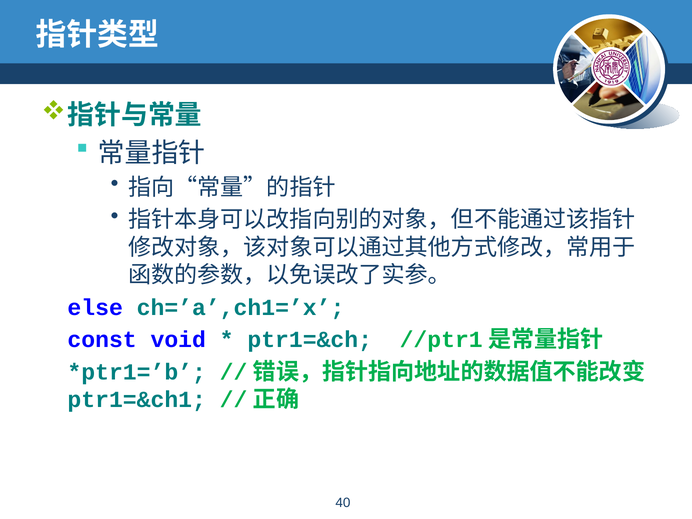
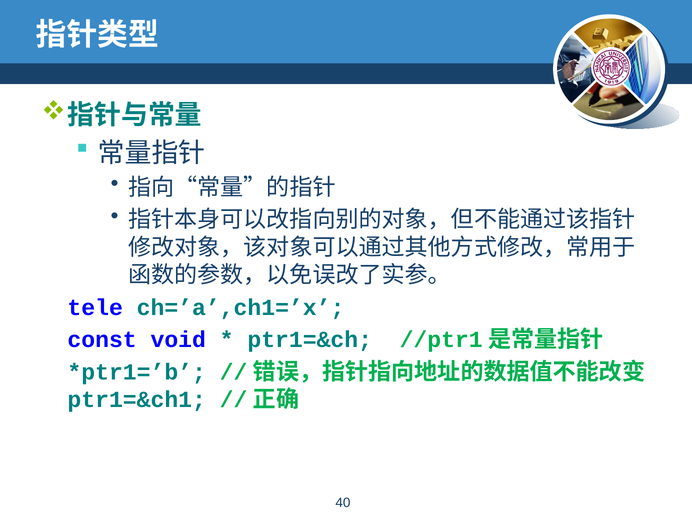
else: else -> tele (95, 307)
